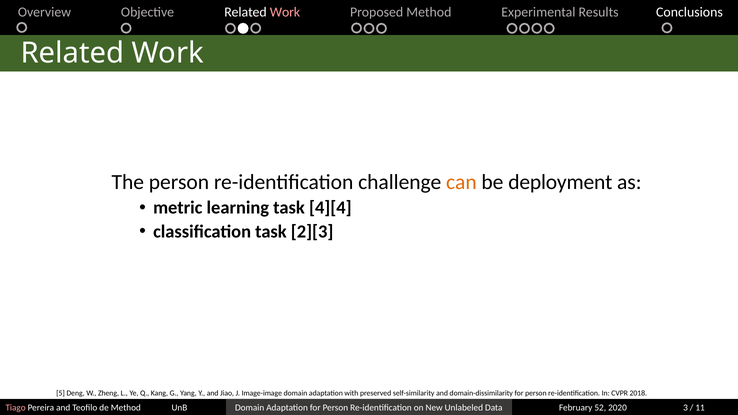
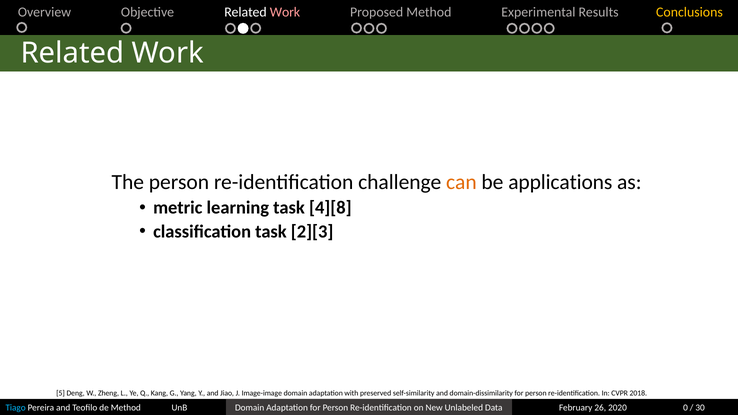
Conclusions colour: white -> yellow (689, 12)
deployment: deployment -> applications (560, 182)
4][4: 4][4 -> 4][8 (330, 208)
Tiago colour: pink -> light blue (16, 408)
52: 52 -> 26 (600, 408)
3: 3 -> 0 (685, 408)
11: 11 -> 30 (700, 408)
